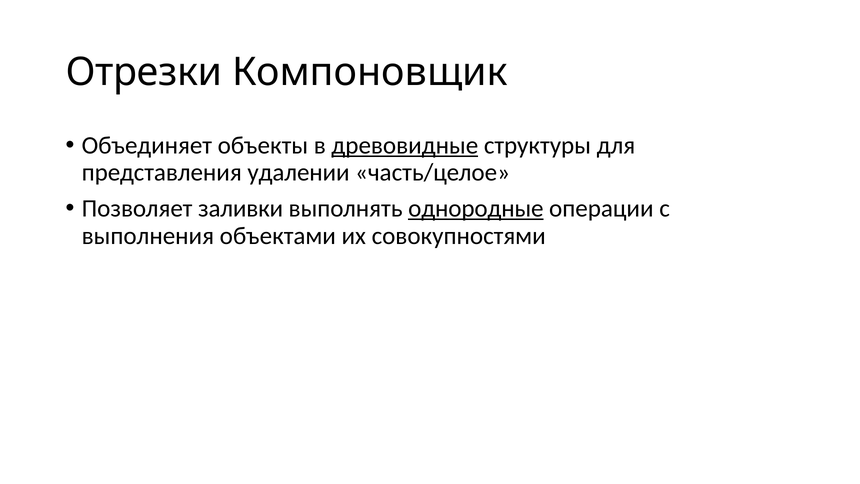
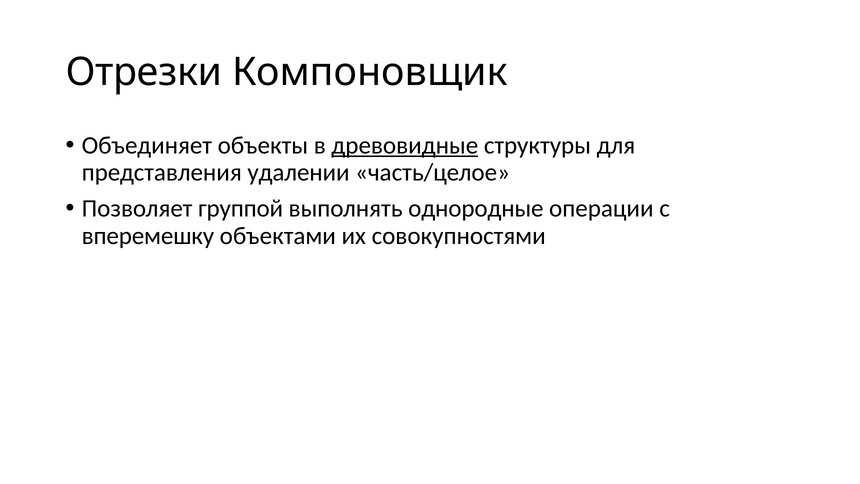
заливки: заливки -> группой (241, 209)
однородные underline: present -> none (476, 209)
выполнения: выполнения -> вперемешку (148, 236)
